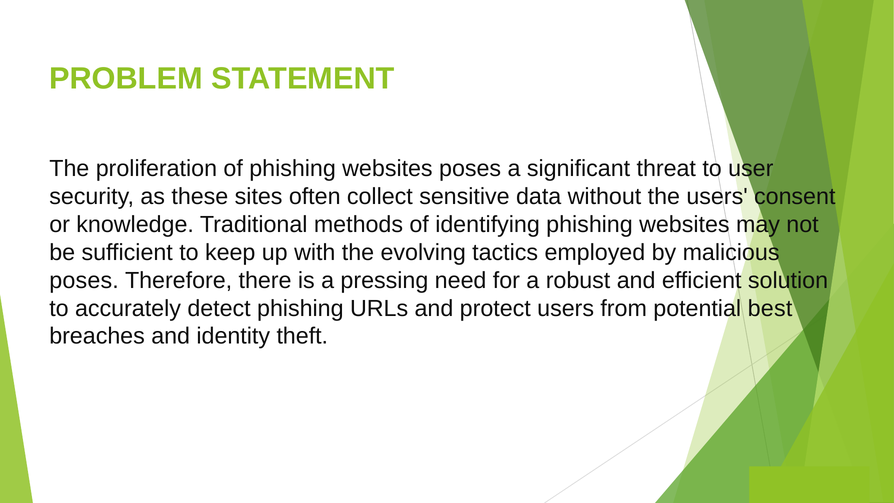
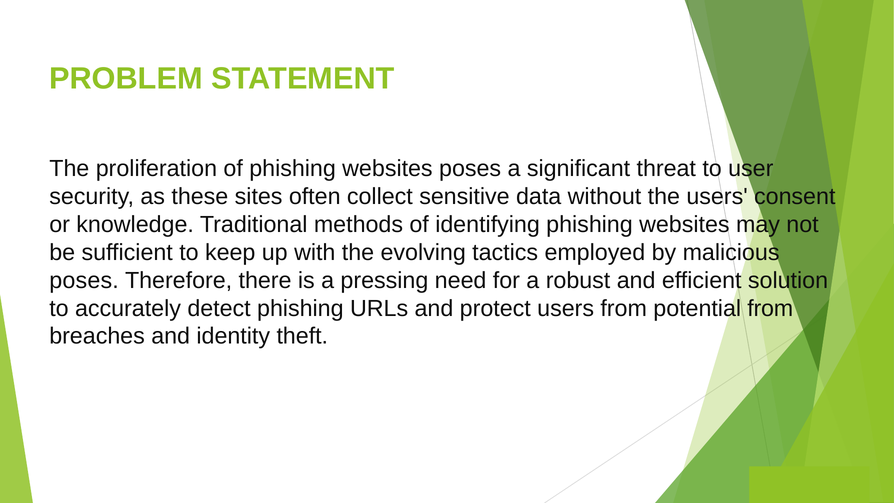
potential best: best -> from (770, 308)
